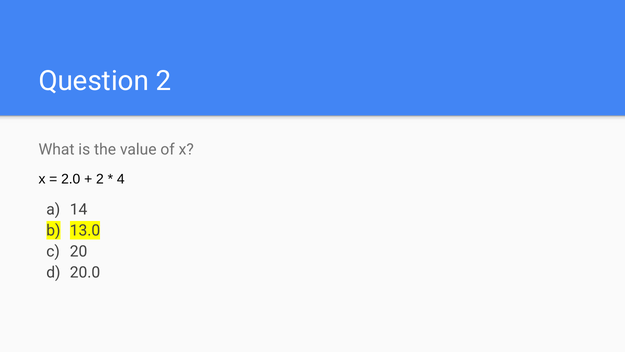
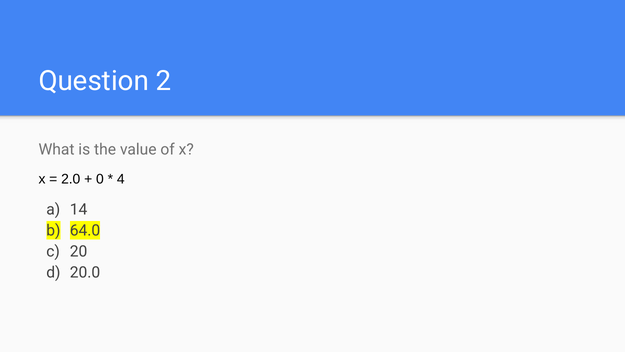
2: 2 -> 0 (100, 179)
13.0: 13.0 -> 64.0 (85, 230)
